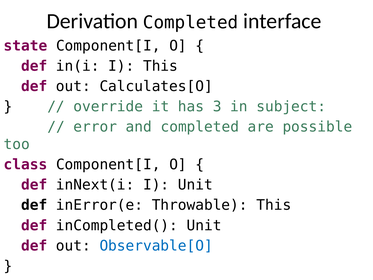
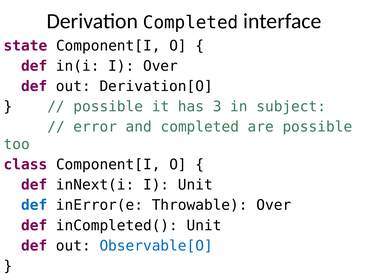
I This: This -> Over (160, 66)
Calculates[O: Calculates[O -> Derivation[O (156, 86)
override: override -> possible (108, 107)
def colour: black -> blue (34, 205)
Throwable This: This -> Over (274, 205)
